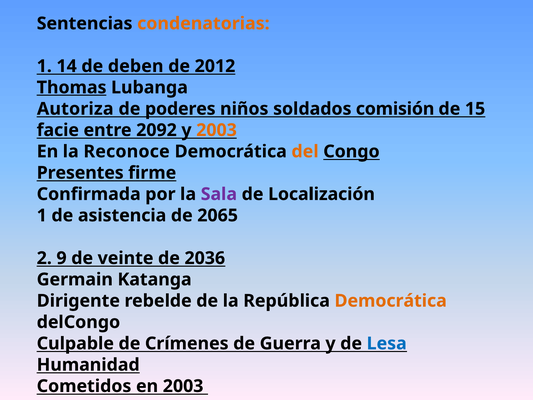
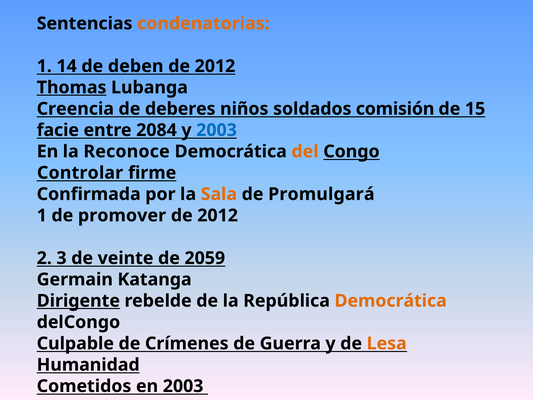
Autoriza: Autoriza -> Creencia (75, 109)
poderes: poderes -> deberes (180, 109)
2092: 2092 -> 2084 (157, 130)
2003 colour: orange -> blue (217, 130)
Presentes: Presentes -> Controlar (80, 173)
Sala colour: purple -> orange (219, 194)
Localización: Localización -> Promulgará (321, 194)
asistencia: asistencia -> promover (122, 215)
2065: 2065 -> 2012 (218, 215)
9: 9 -> 3 (62, 258)
2036: 2036 -> 2059 (205, 258)
Dirigente underline: none -> present (78, 301)
Lesa colour: blue -> orange (387, 343)
